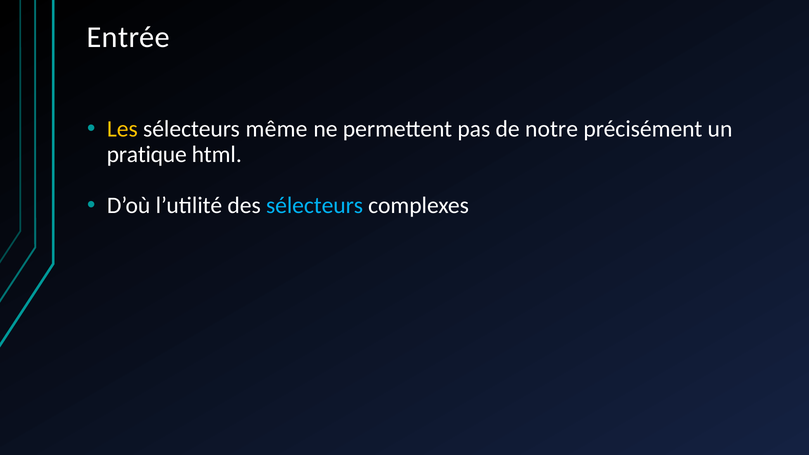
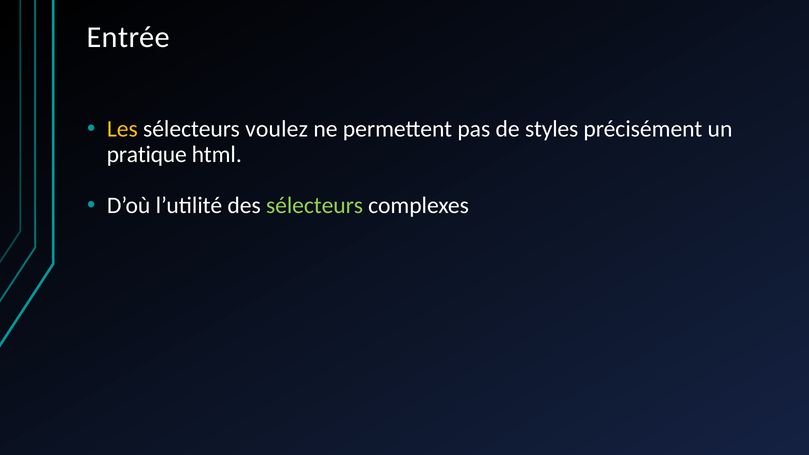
même: même -> voulez (277, 129)
notre: notre -> styles (552, 129)
sélecteurs colour: light blue -> light green (315, 205)
